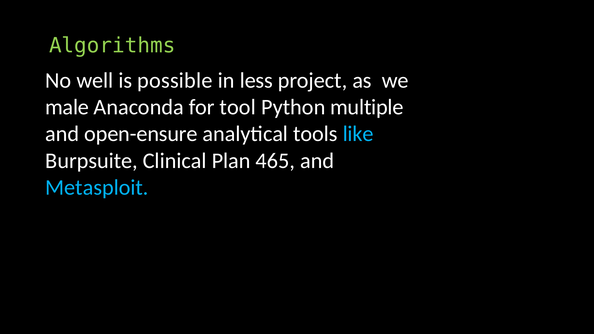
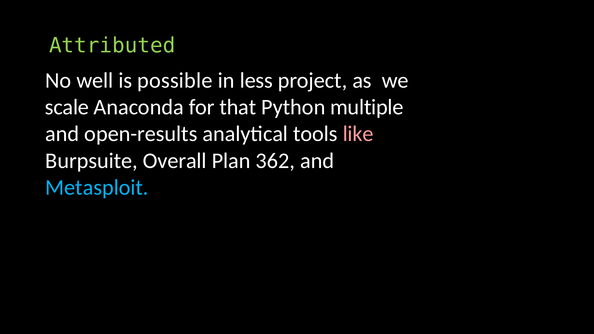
Algorithms: Algorithms -> Attributed (112, 46)
male: male -> scale (67, 107)
tool: tool -> that (238, 107)
open-ensure: open-ensure -> open-results (141, 134)
like colour: light blue -> pink (358, 134)
Clinical: Clinical -> Overall (175, 161)
465: 465 -> 362 (275, 161)
